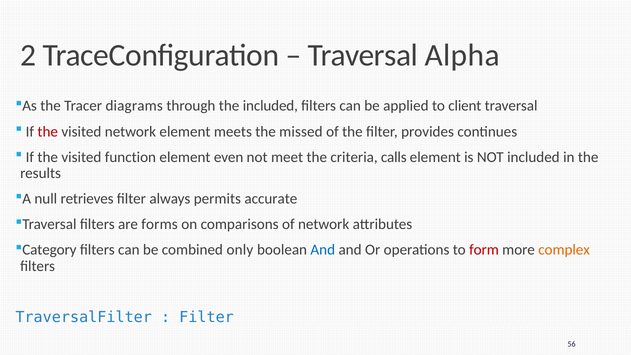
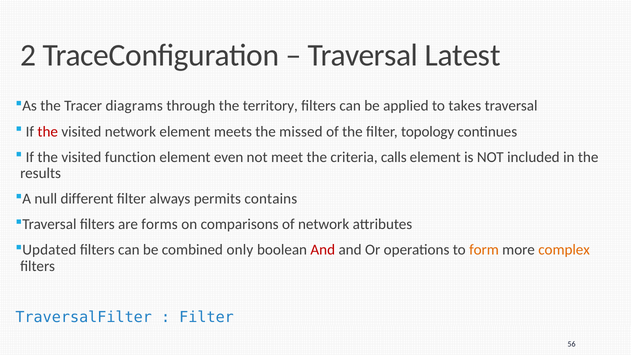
Alpha: Alpha -> Latest (463, 55)
the included: included -> territory (270, 106)
client: client -> takes (465, 106)
provides: provides -> topology (428, 131)
retrieves: retrieves -> different (87, 199)
accurate: accurate -> contains (271, 199)
Category: Category -> Updated (49, 250)
And colour: blue -> red (323, 250)
form colour: red -> orange (484, 250)
